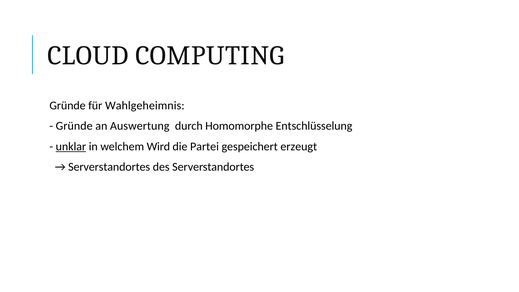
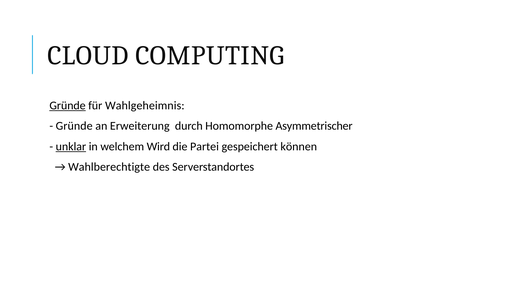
Gründe underline: none -> present (68, 106)
Auswertung: Auswertung -> Erweiterung (140, 126)
Entschlüsselung: Entschlüsselung -> Asymmetrischer (314, 126)
erzeugt: erzeugt -> können (299, 146)
Serverstandortes: Serverstandortes -> Wahlberechtigte (109, 167)
